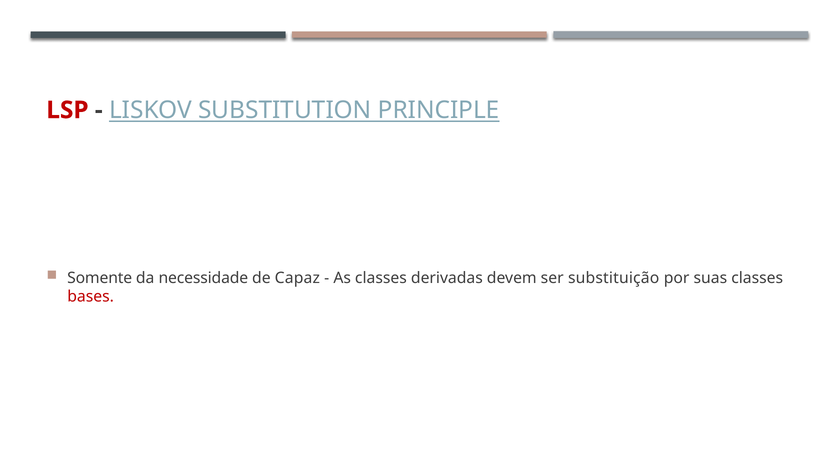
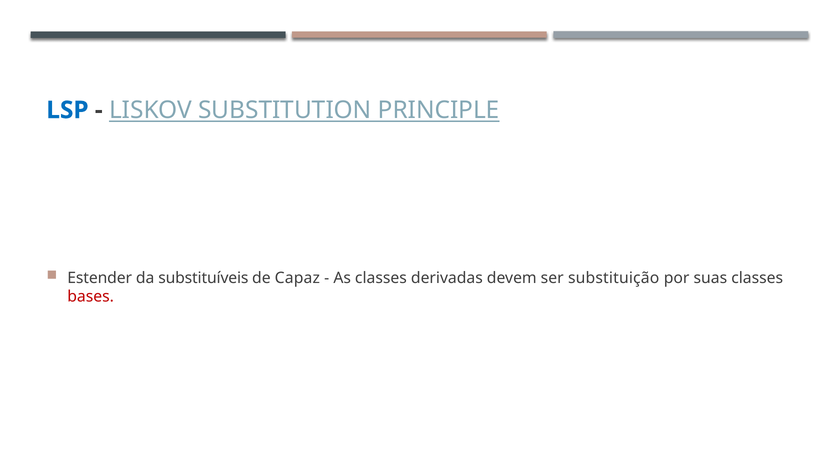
LSP colour: red -> blue (67, 110)
Somente: Somente -> Estender (100, 278)
necessidade: necessidade -> substituíveis (203, 278)
